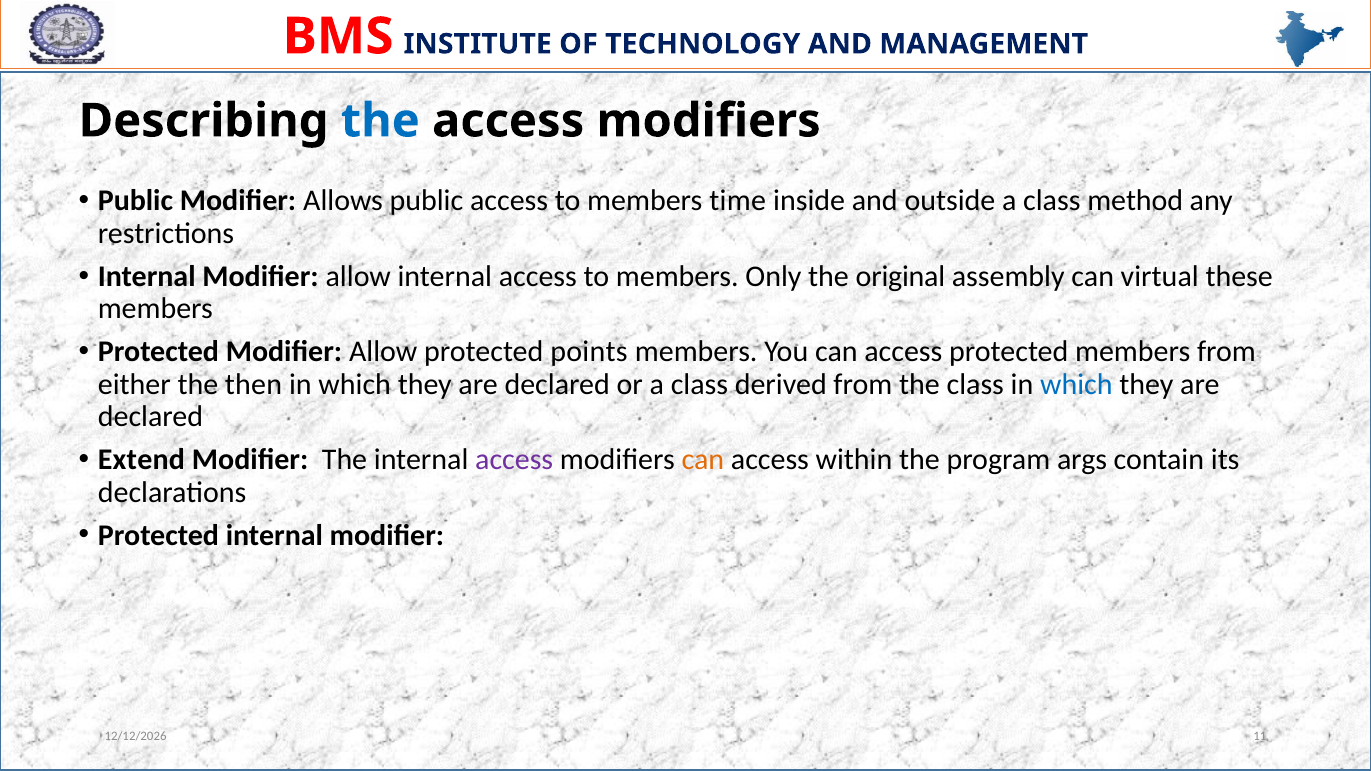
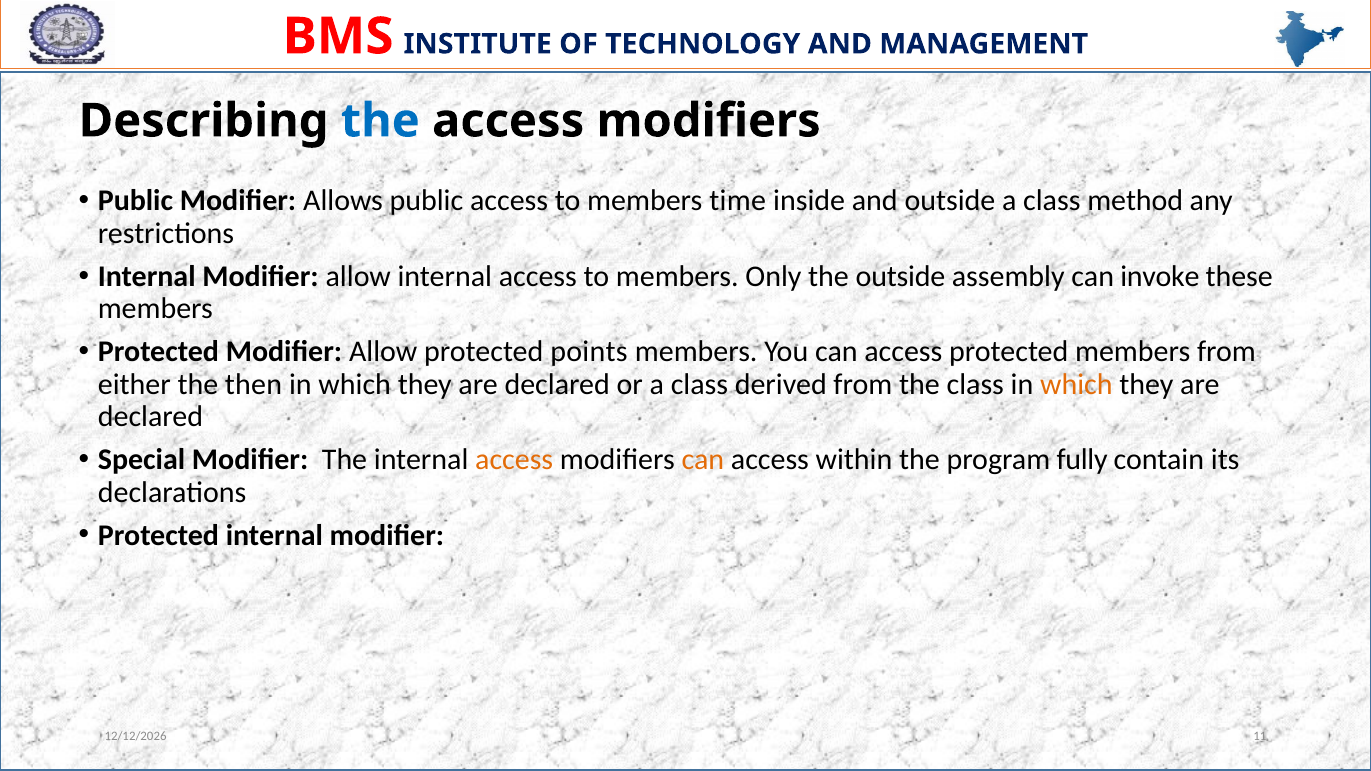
the original: original -> outside (900, 277)
virtual: virtual -> invoke (1160, 277)
which colour: blue -> orange (1076, 384)
Extend: Extend -> Special (142, 460)
access colour: purple -> orange (514, 460)
args: args -> fully (1082, 460)
